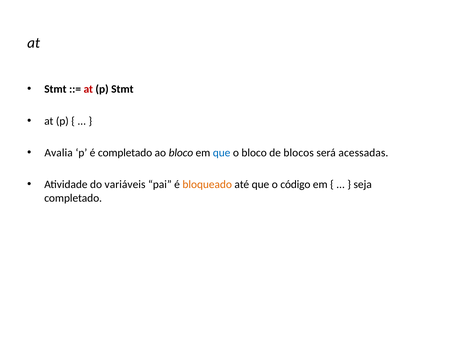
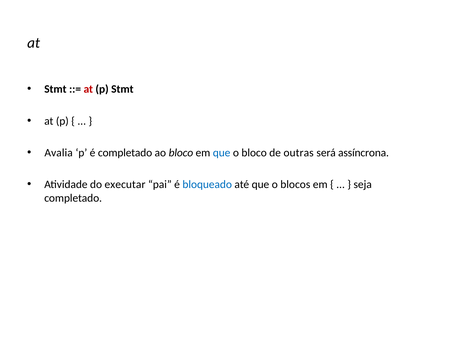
blocos: blocos -> outras (299, 153)
acessadas: acessadas -> assíncrona (364, 153)
variáveis: variáveis -> executar (125, 185)
bloqueado colour: orange -> blue (207, 185)
código: código -> blocos (295, 185)
